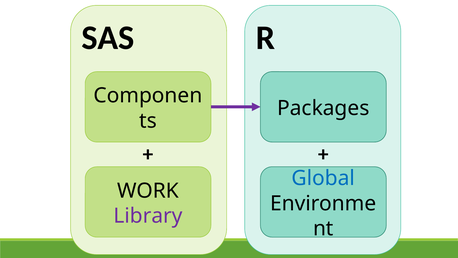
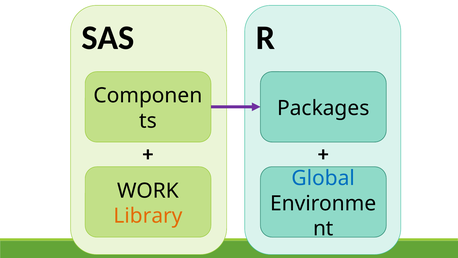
Library colour: purple -> orange (148, 216)
